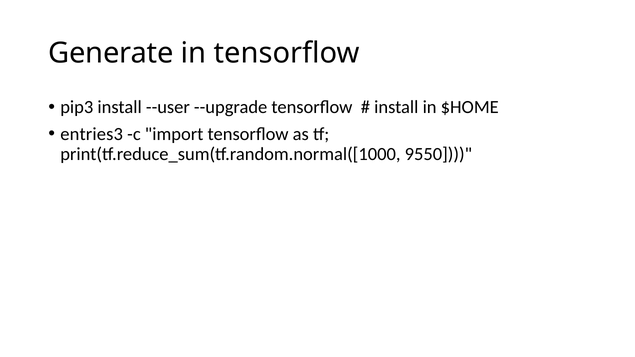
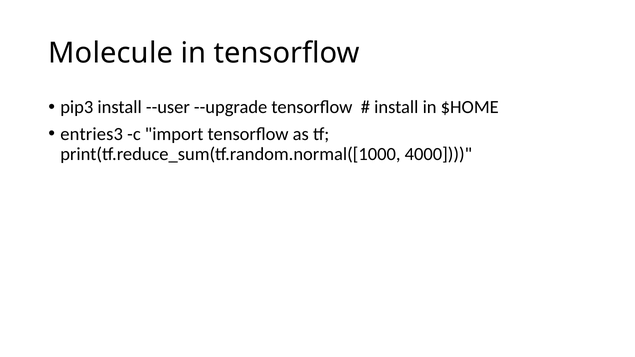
Generate: Generate -> Molecule (111, 53)
9550: 9550 -> 4000 (438, 154)
